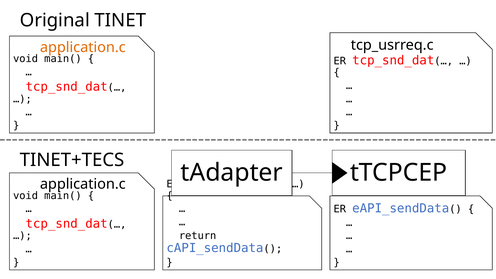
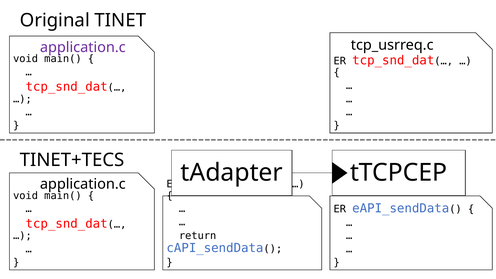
application.c colour: orange -> purple (83, 47)
